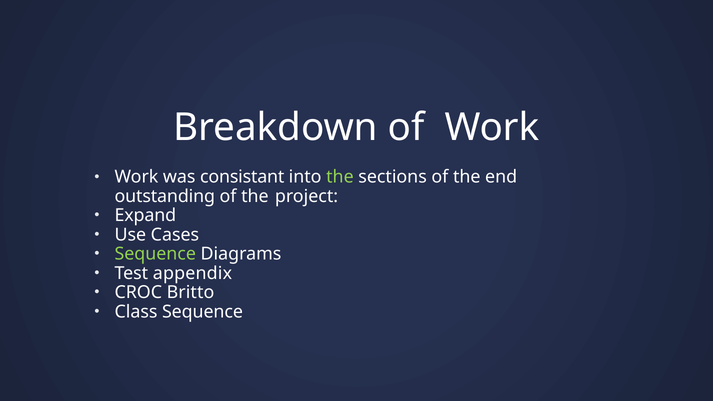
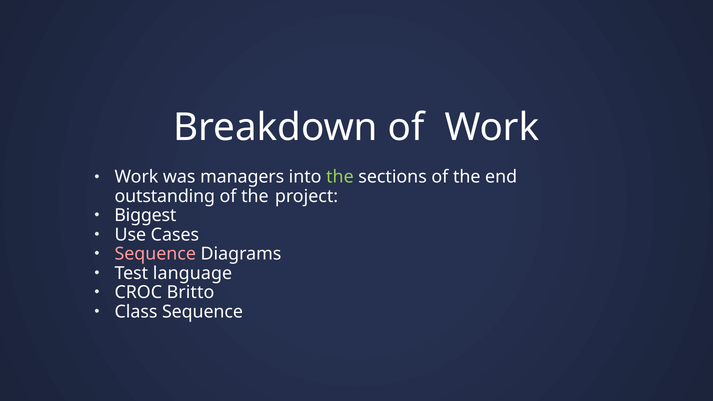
consistant: consistant -> managers (242, 177)
Expand: Expand -> Biggest (145, 216)
Sequence colour: light green -> pink (155, 254)
appendix: appendix -> language (192, 273)
